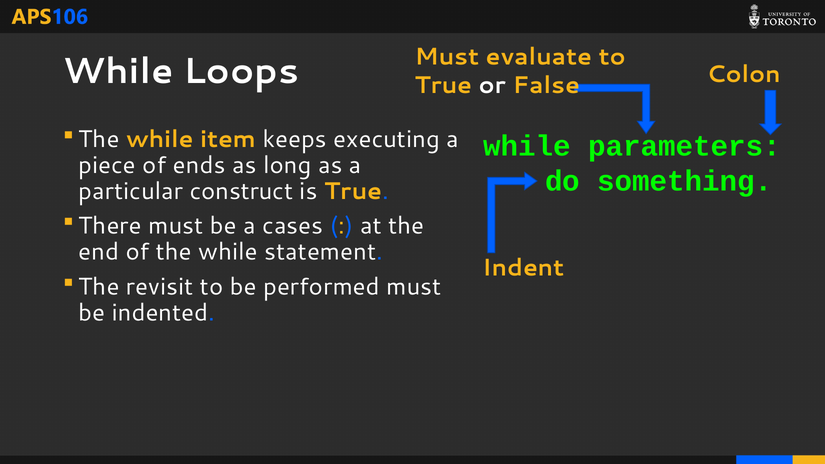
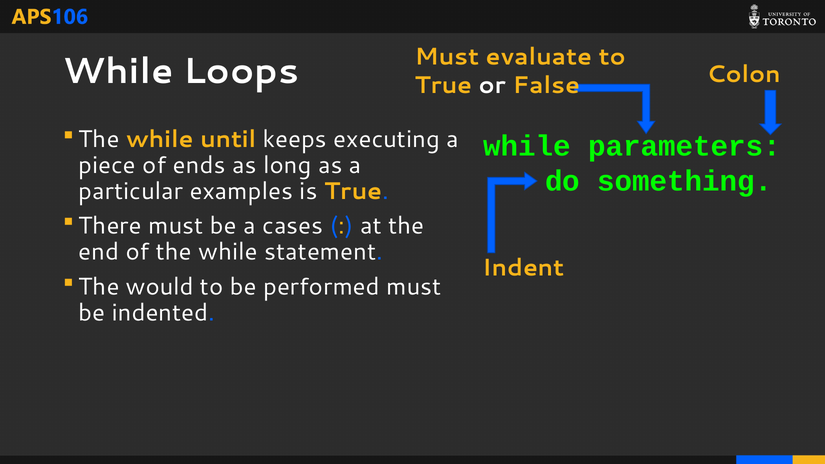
item: item -> until (228, 139)
construct: construct -> examples (241, 191)
revisit: revisit -> would (160, 287)
